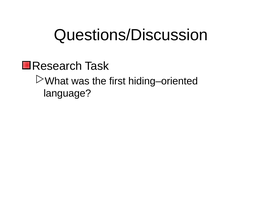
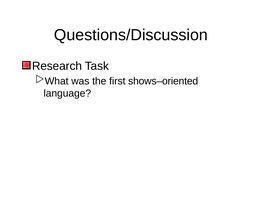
hiding–oriented: hiding–oriented -> shows–oriented (163, 81)
